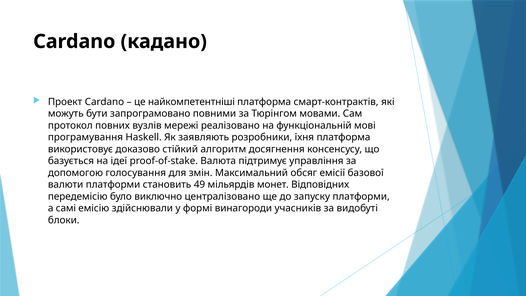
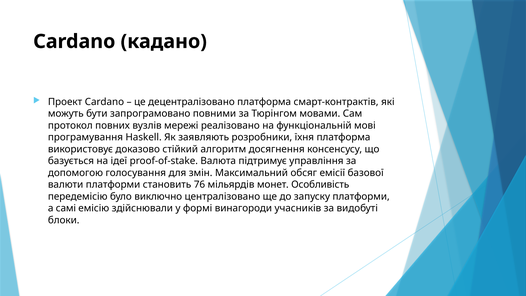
найкомпетентніші: найкомпетентніші -> децентралізовано (191, 102)
49: 49 -> 76 (199, 185)
Відповідних: Відповідних -> Особливість (320, 185)
